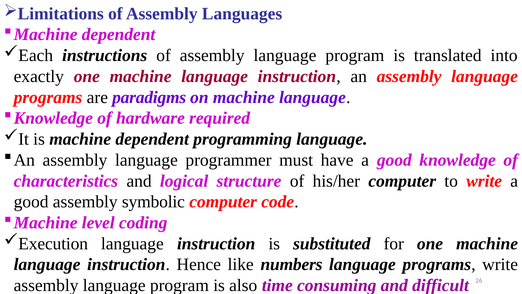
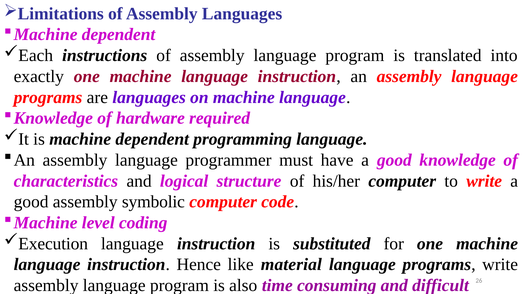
are paradigms: paradigms -> languages (149, 97)
numbers: numbers -> material (291, 264)
